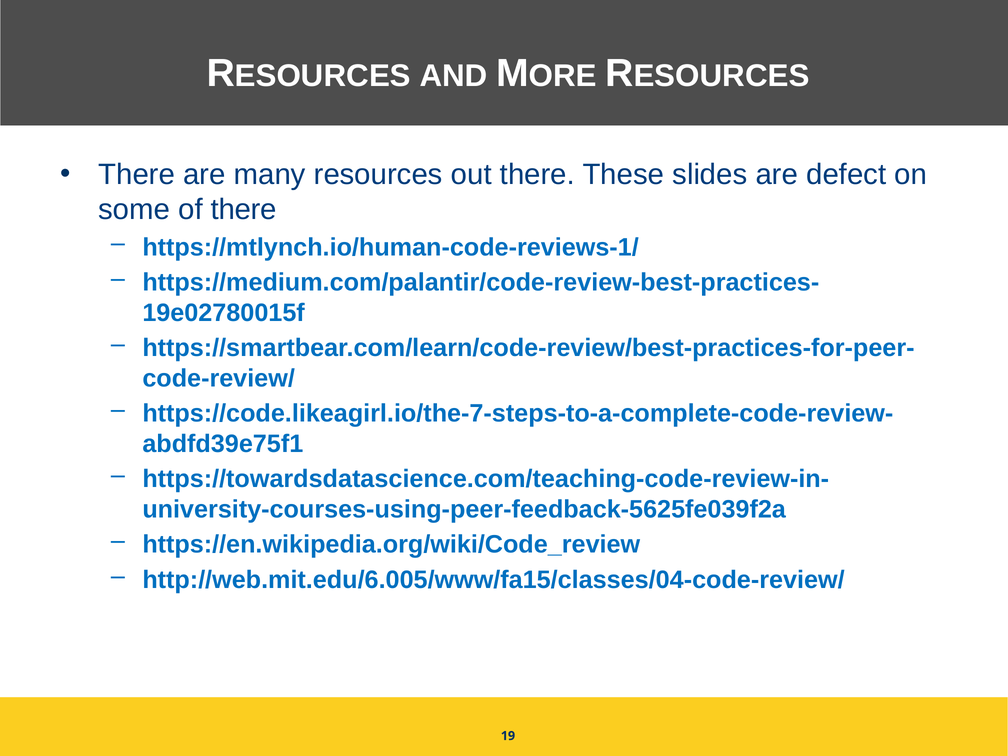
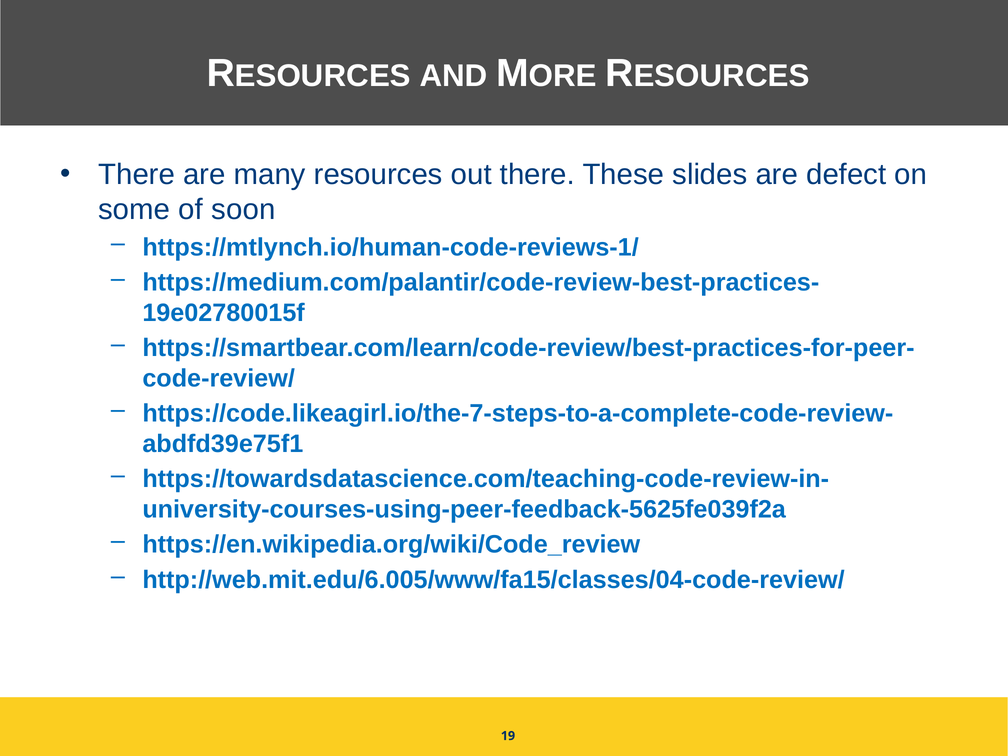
of there: there -> soon (243, 210)
